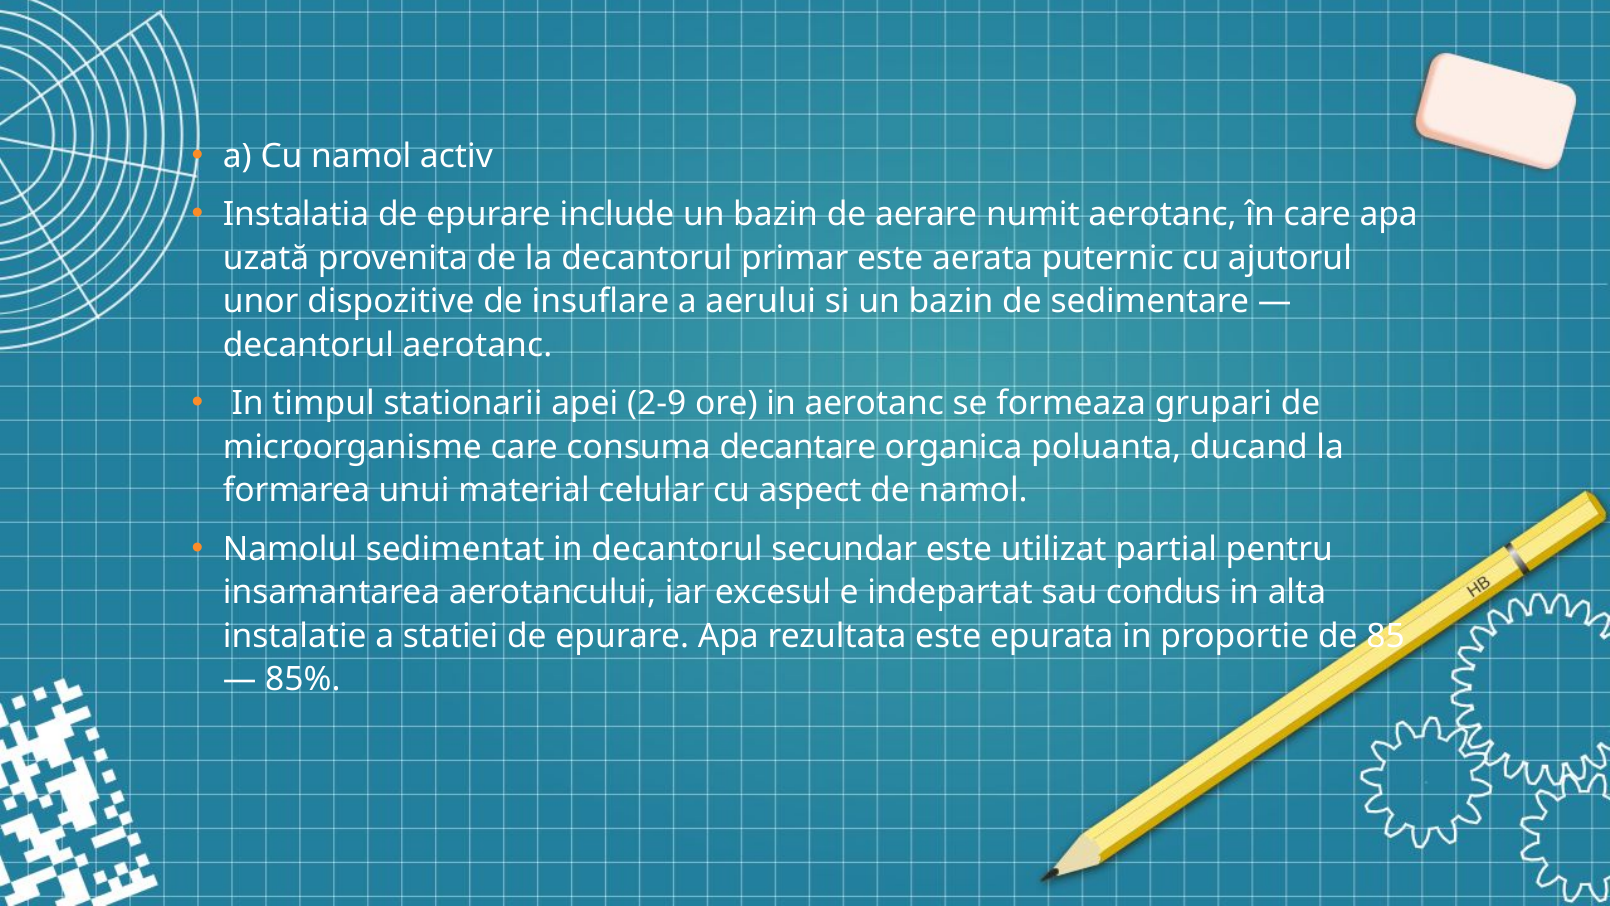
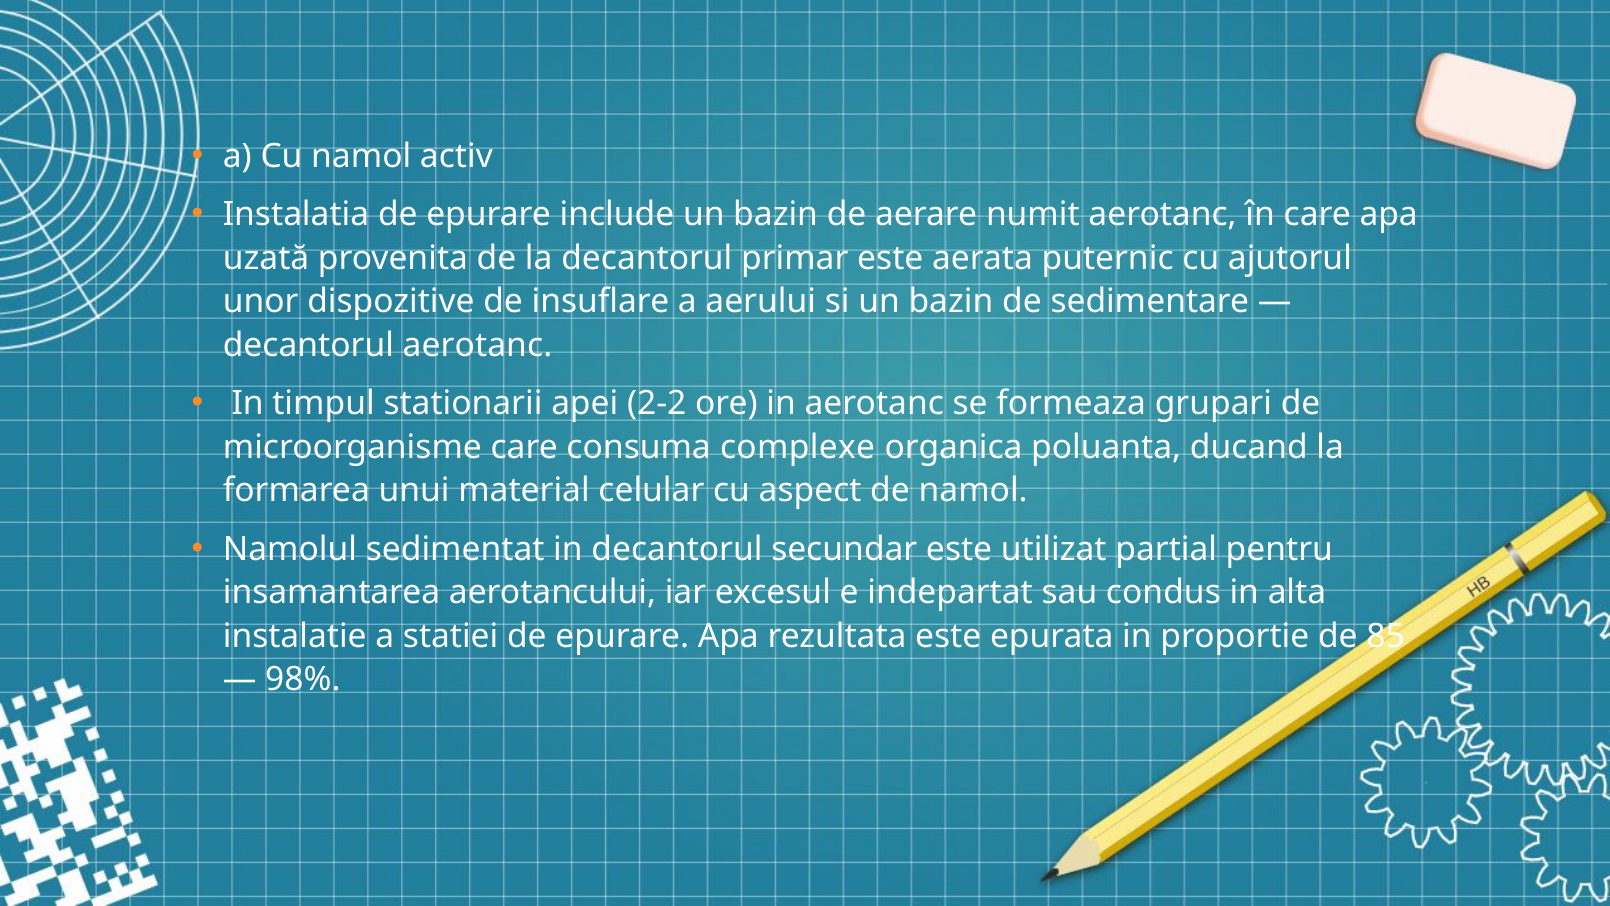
2-9: 2-9 -> 2-2 (657, 404)
decantare: decantare -> complexe (798, 447)
85%: 85% -> 98% (303, 679)
